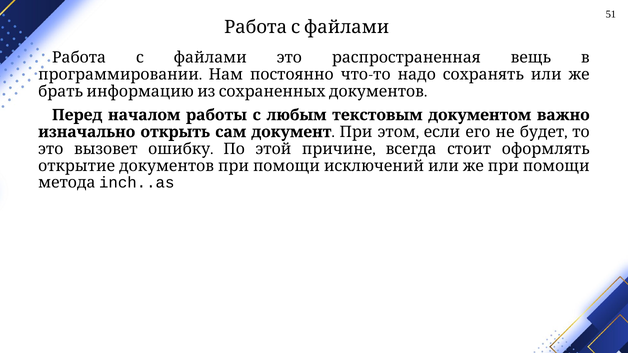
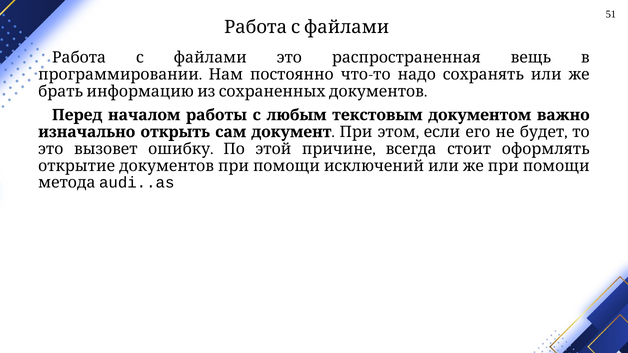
inch..as: inch..as -> audi..as (137, 183)
